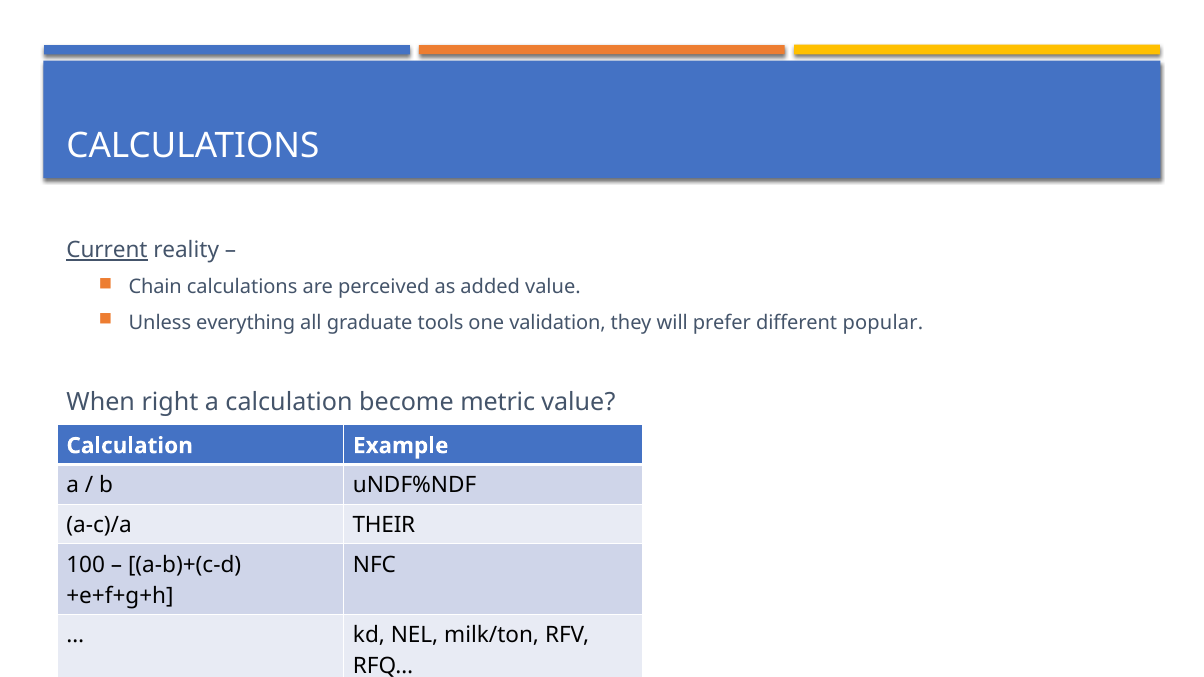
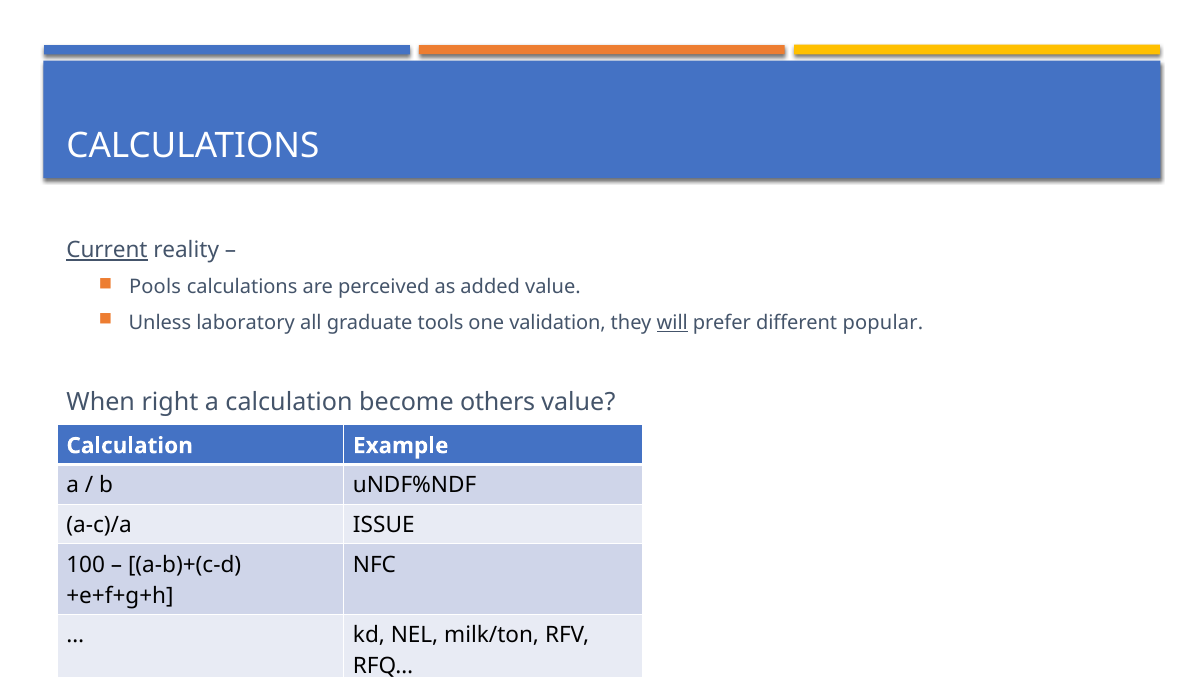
Chain: Chain -> Pools (155, 287)
everything: everything -> laboratory (246, 323)
will underline: none -> present (672, 323)
metric: metric -> others (498, 402)
THEIR: THEIR -> ISSUE (384, 525)
